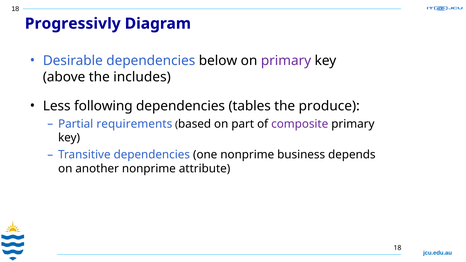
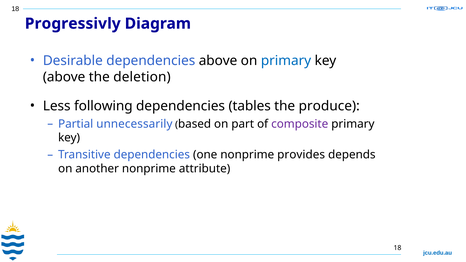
dependencies below: below -> above (218, 61)
primary colour: purple -> blue (286, 61)
includes: includes -> deletion (142, 77)
requirements: requirements -> unnecessarily (134, 124)
business: business -> provides (301, 155)
